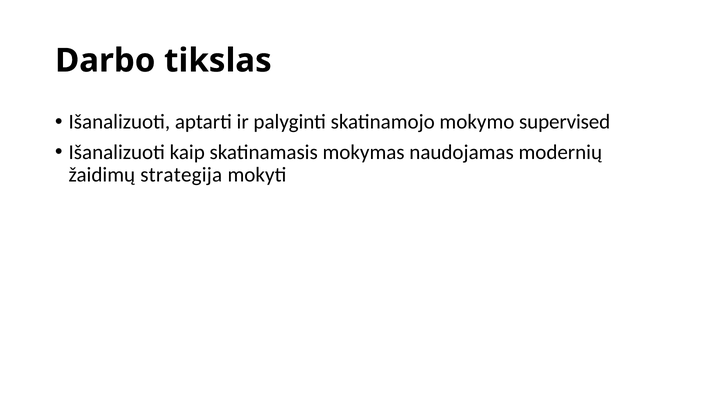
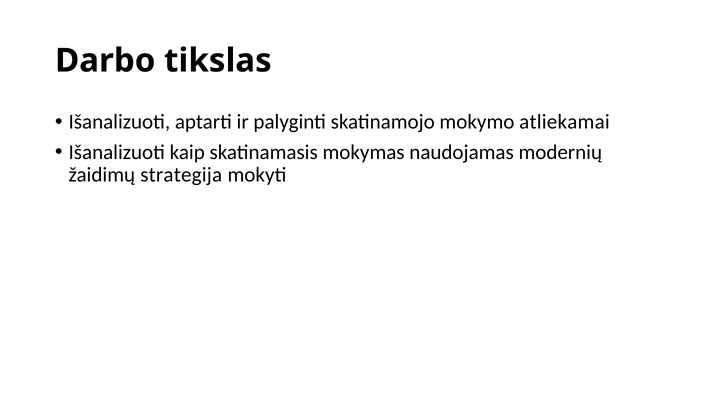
supervised: supervised -> atliekamai (565, 122)
